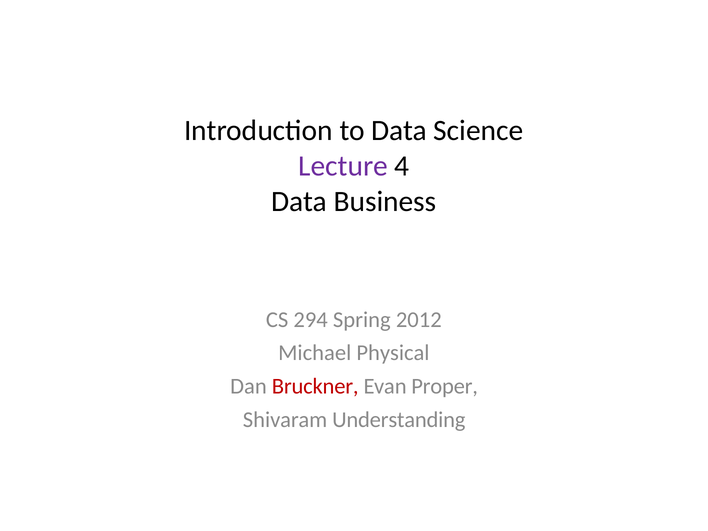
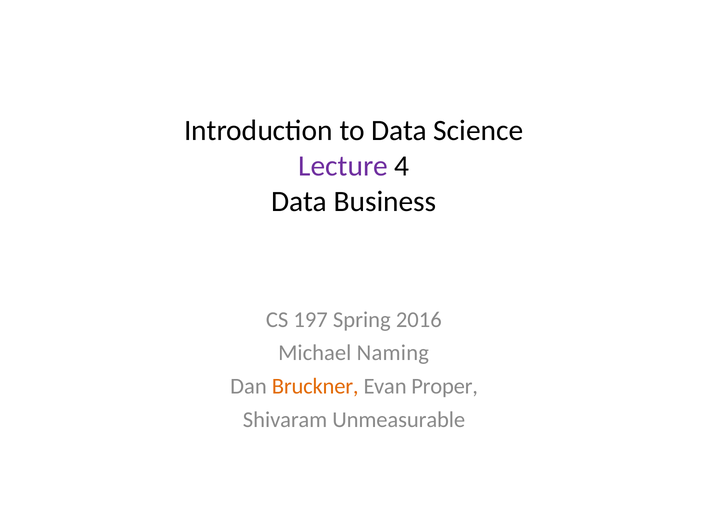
294: 294 -> 197 (311, 320)
2012: 2012 -> 2016 (419, 320)
Physical: Physical -> Naming (393, 353)
Bruckner colour: red -> orange (315, 386)
Understanding: Understanding -> Unmeasurable (399, 420)
